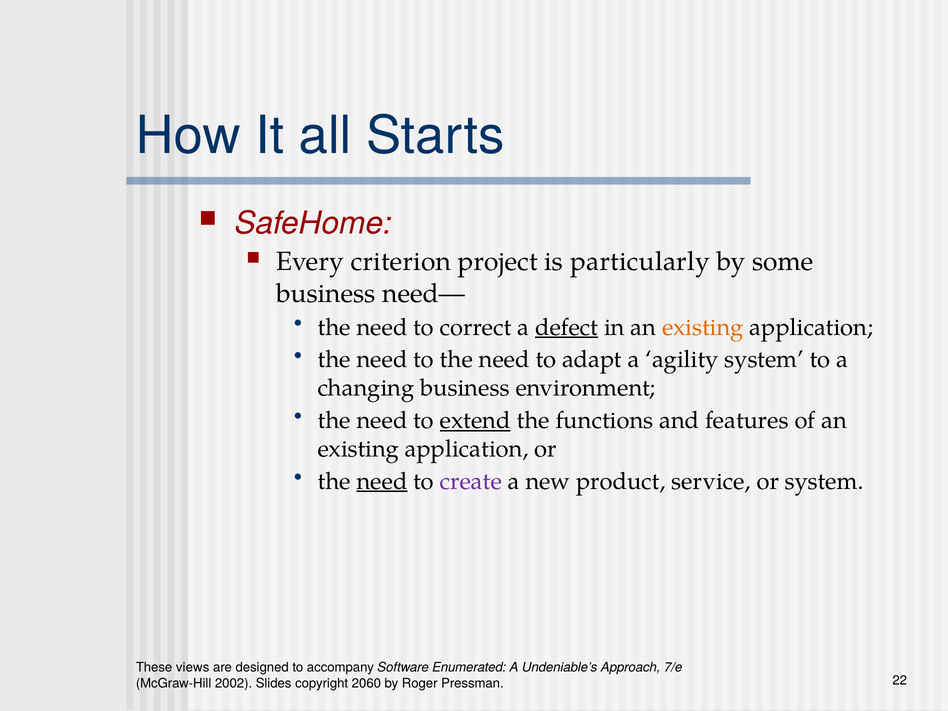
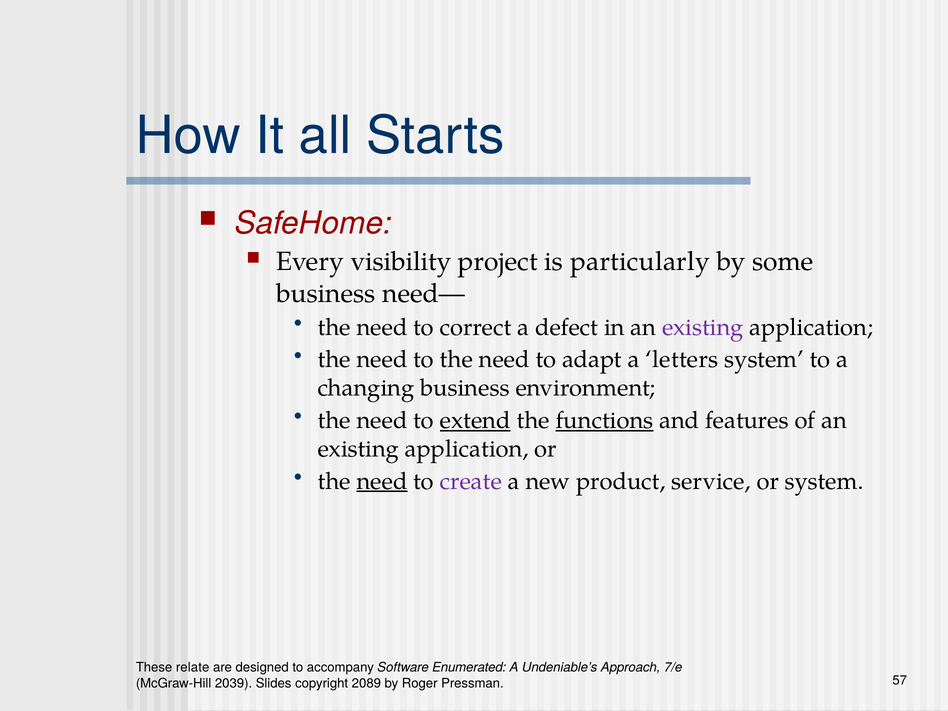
criterion: criterion -> visibility (401, 262)
defect underline: present -> none (567, 327)
existing colour: orange -> purple (703, 327)
agility: agility -> letters (682, 360)
functions underline: none -> present (604, 420)
views: views -> relate (193, 668)
2002: 2002 -> 2039 (234, 683)
2060: 2060 -> 2089 (366, 683)
22: 22 -> 57 (900, 680)
